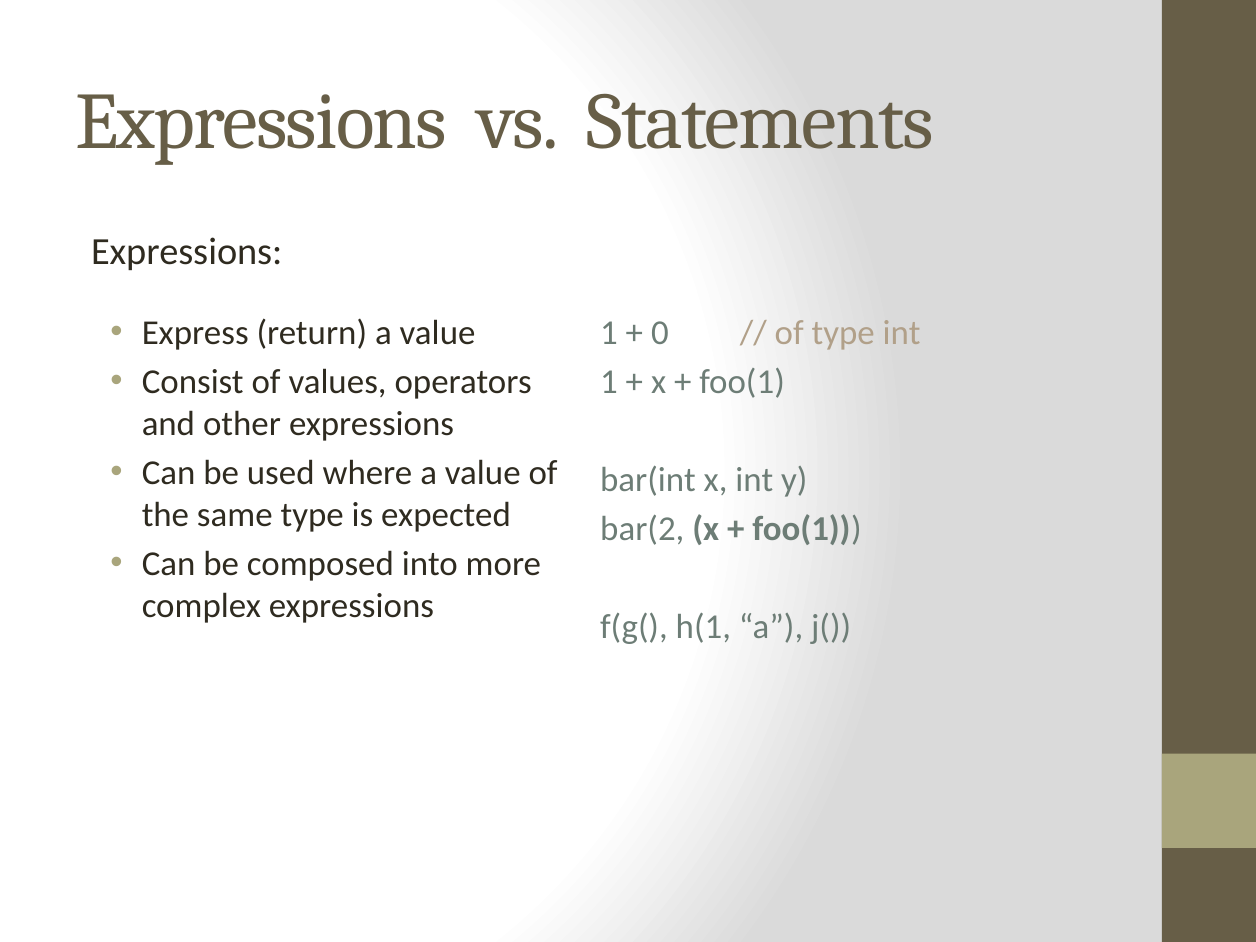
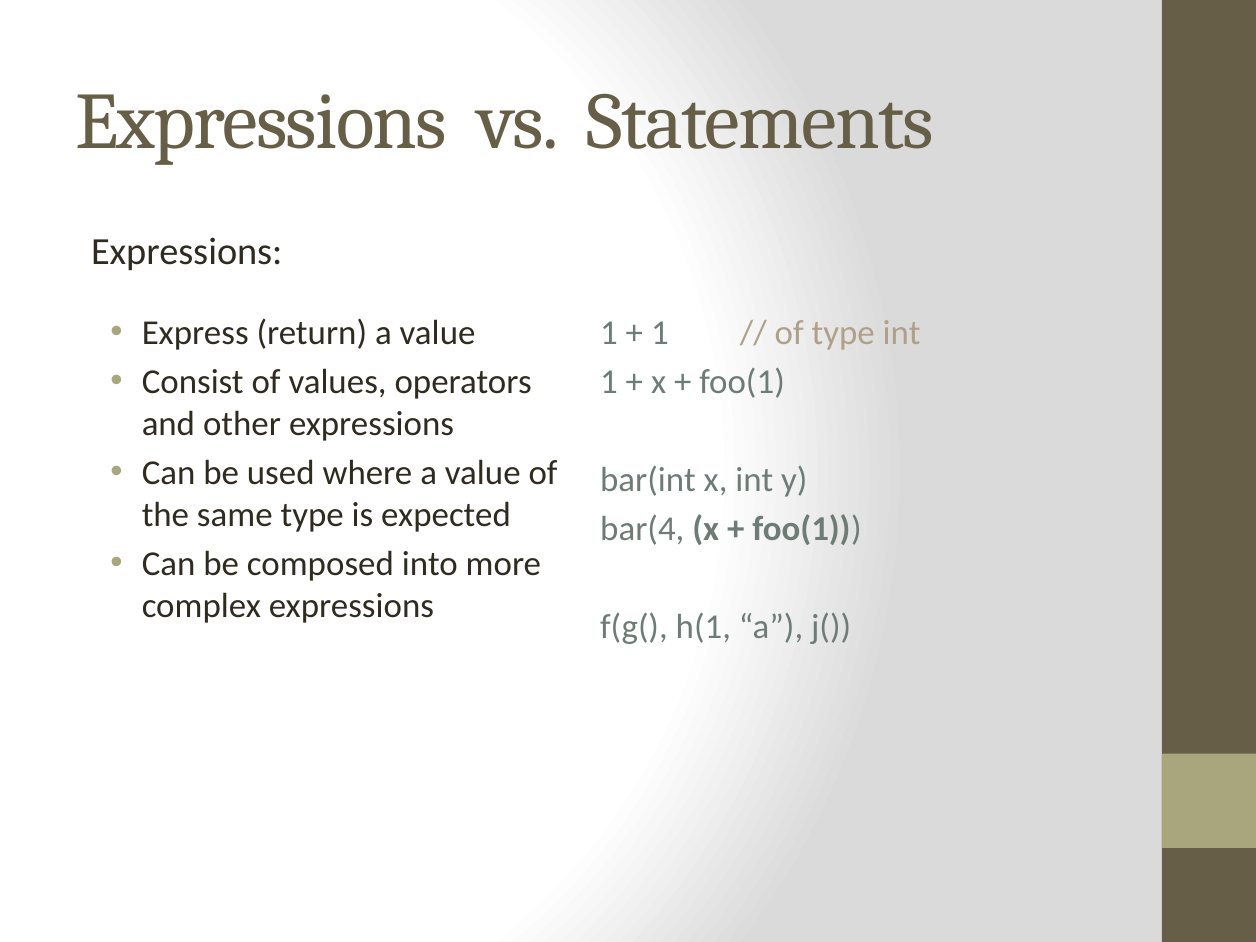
0: 0 -> 1 (660, 333)
bar(2: bar(2 -> bar(4 (642, 529)
